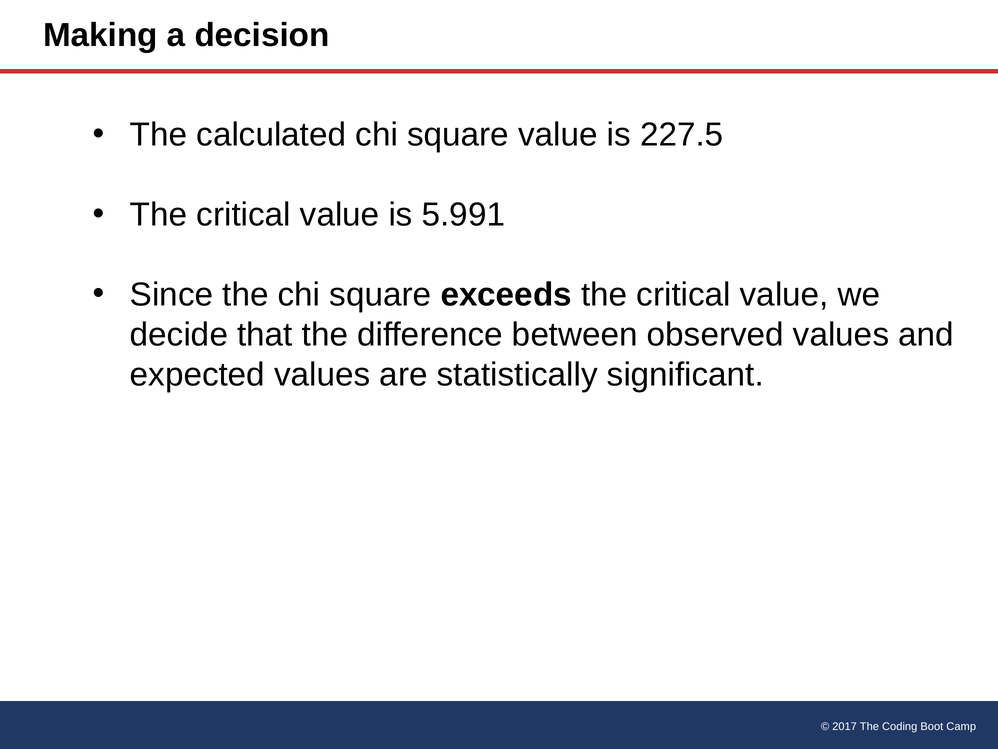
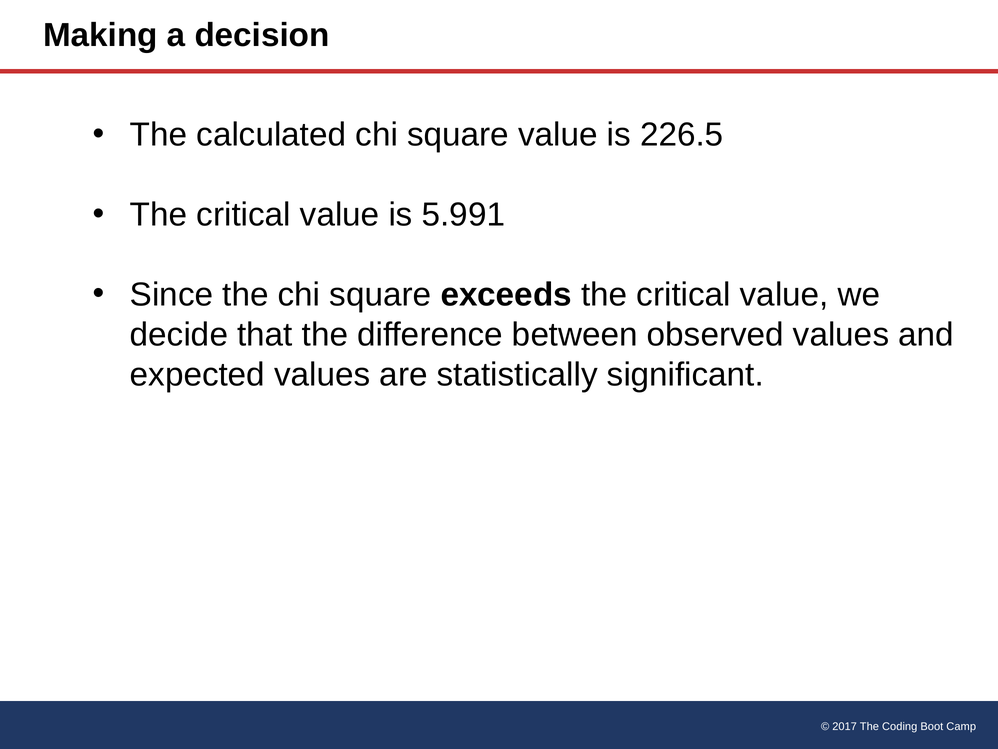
227.5: 227.5 -> 226.5 (682, 135)
